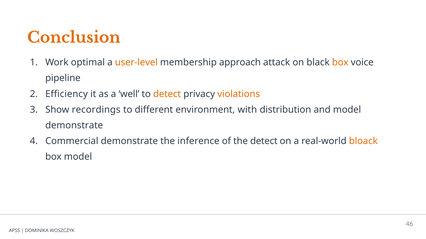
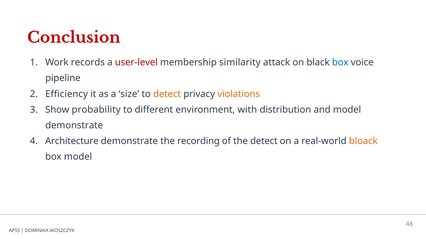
Conclusion colour: orange -> red (74, 38)
optimal: optimal -> records (88, 63)
user-level colour: orange -> red (136, 63)
approach: approach -> similarity (240, 63)
box colour: orange -> blue (340, 63)
well: well -> size (129, 94)
recordings: recordings -> probability (96, 110)
Commercial: Commercial -> Architecture (72, 142)
inference: inference -> recording (199, 142)
